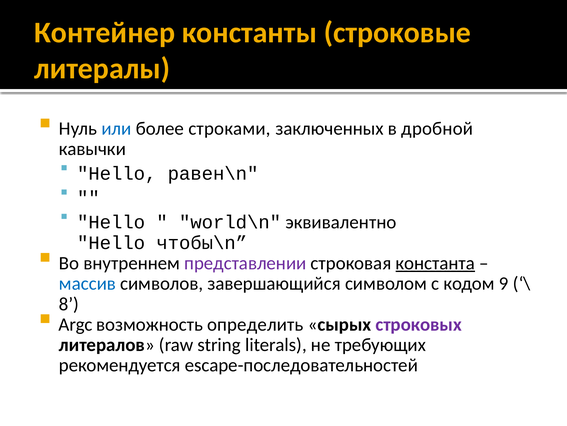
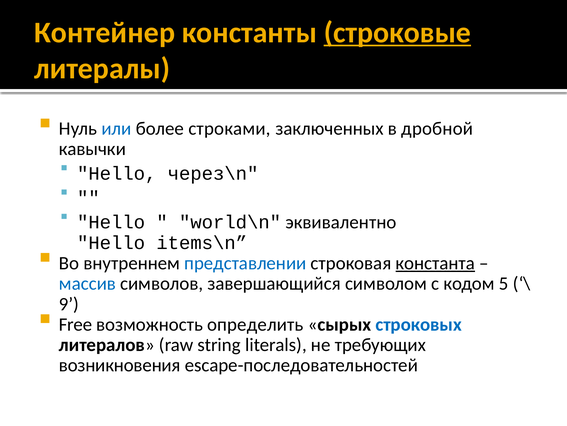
строковые underline: none -> present (397, 33)
равен\n: равен\n -> через\n (213, 173)
чтобы\n: чтобы\n -> items\n (202, 242)
представлении colour: purple -> blue (245, 263)
9: 9 -> 5 (504, 283)
8: 8 -> 9 (69, 304)
Argc: Argc -> Free (76, 324)
строковых colour: purple -> blue (419, 324)
рекомендуется: рекомендуется -> возникновения (120, 365)
